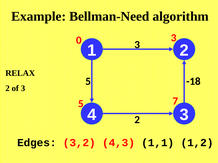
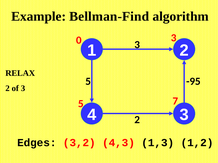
Bellman-Need: Bellman-Need -> Bellman-Find (109, 16)
-18: -18 -> -95 (193, 82)
1,1: 1,1 -> 1,3 (158, 143)
